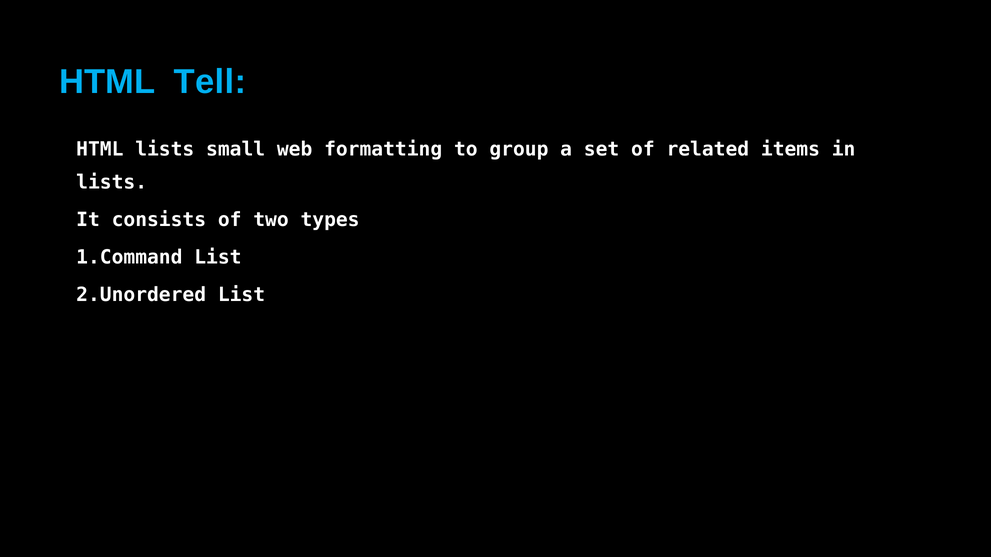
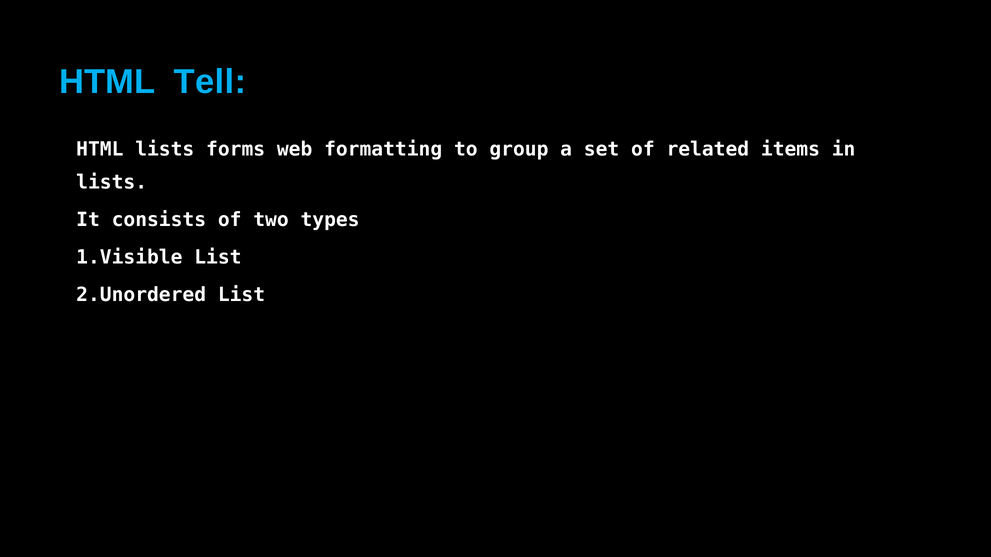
small: small -> forms (236, 149)
1.Command: 1.Command -> 1.Visible (129, 257)
